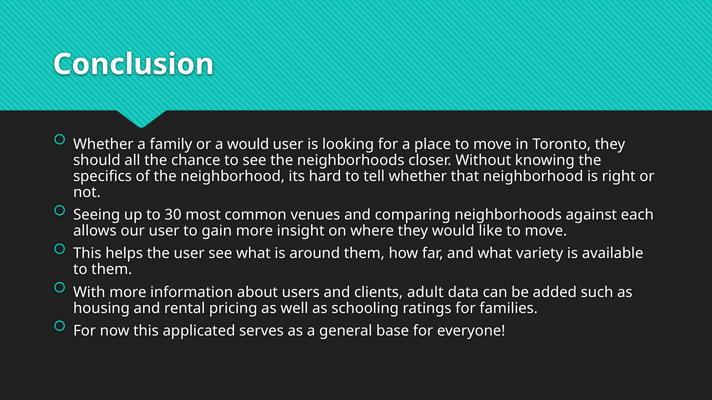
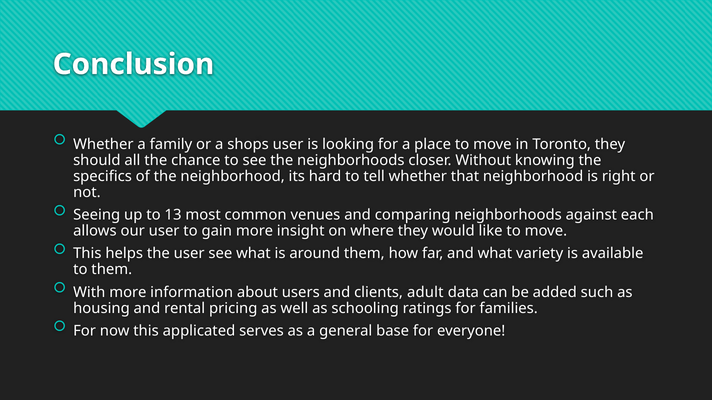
a would: would -> shops (248, 144)
30: 30 -> 13 (173, 215)
